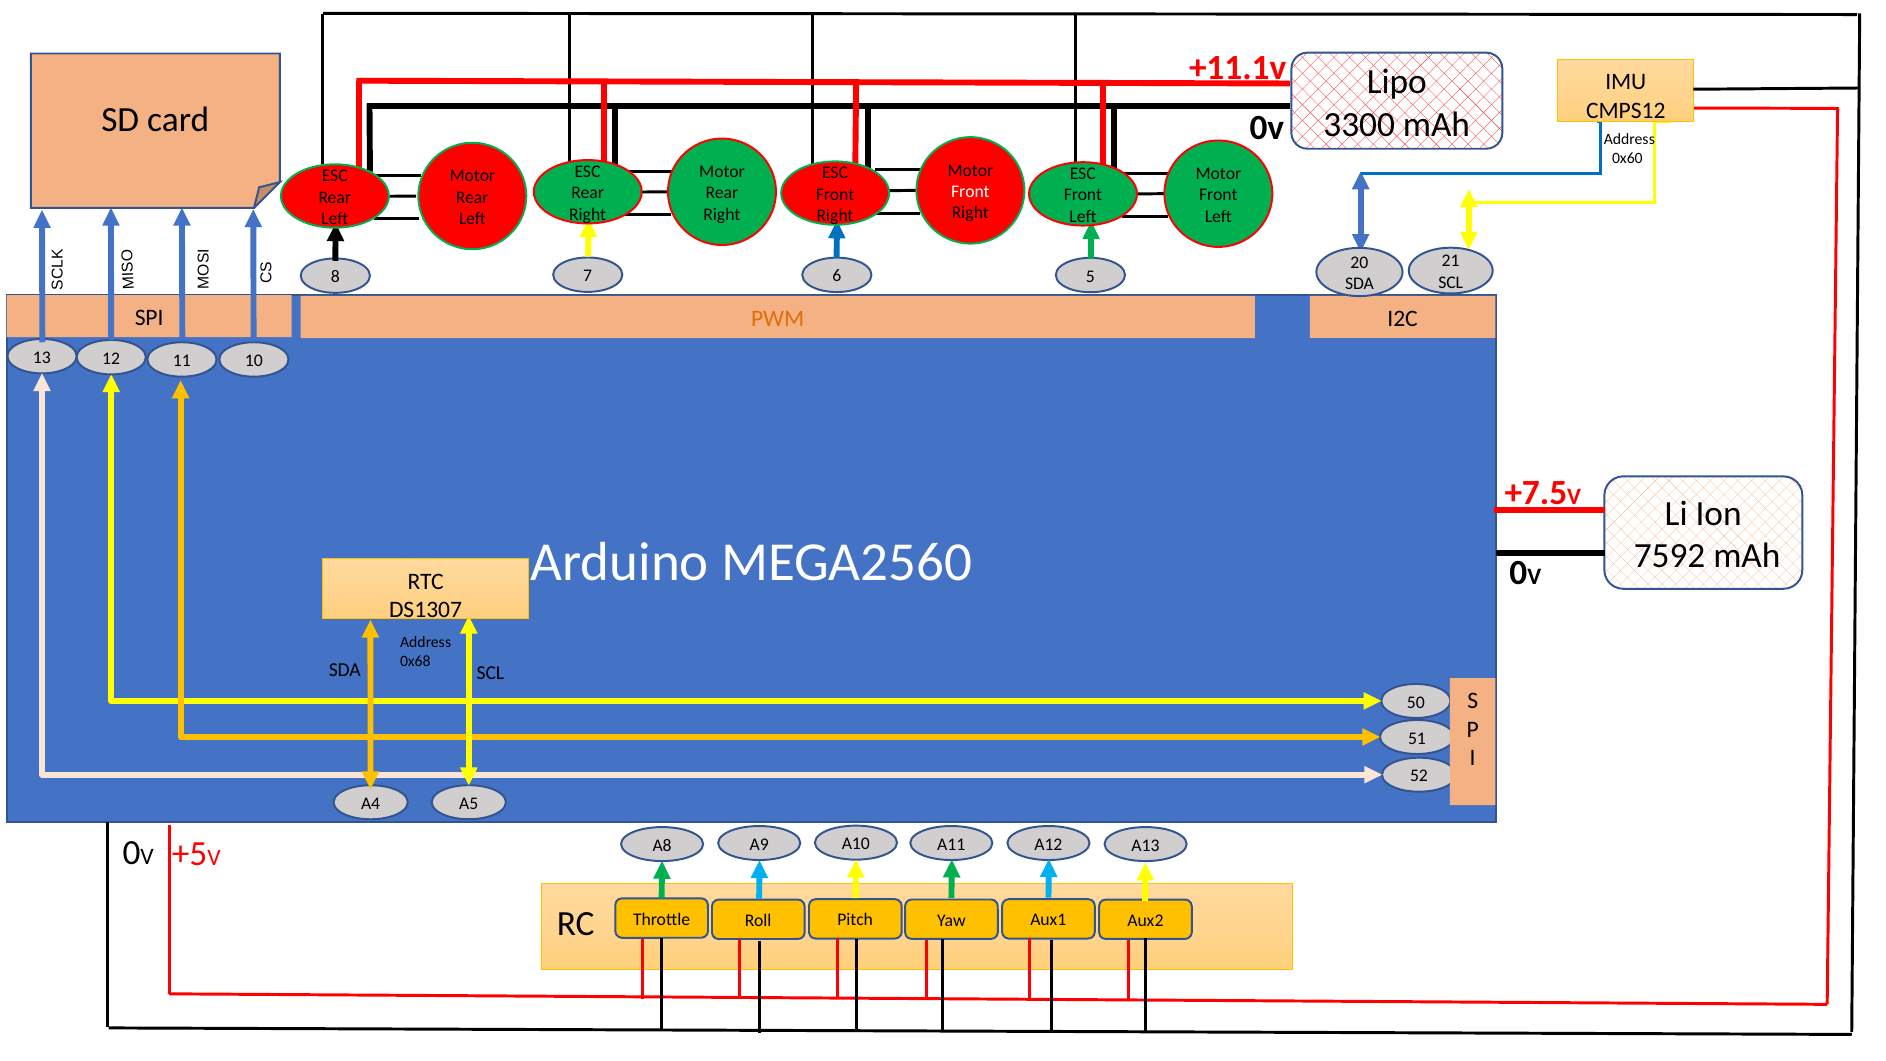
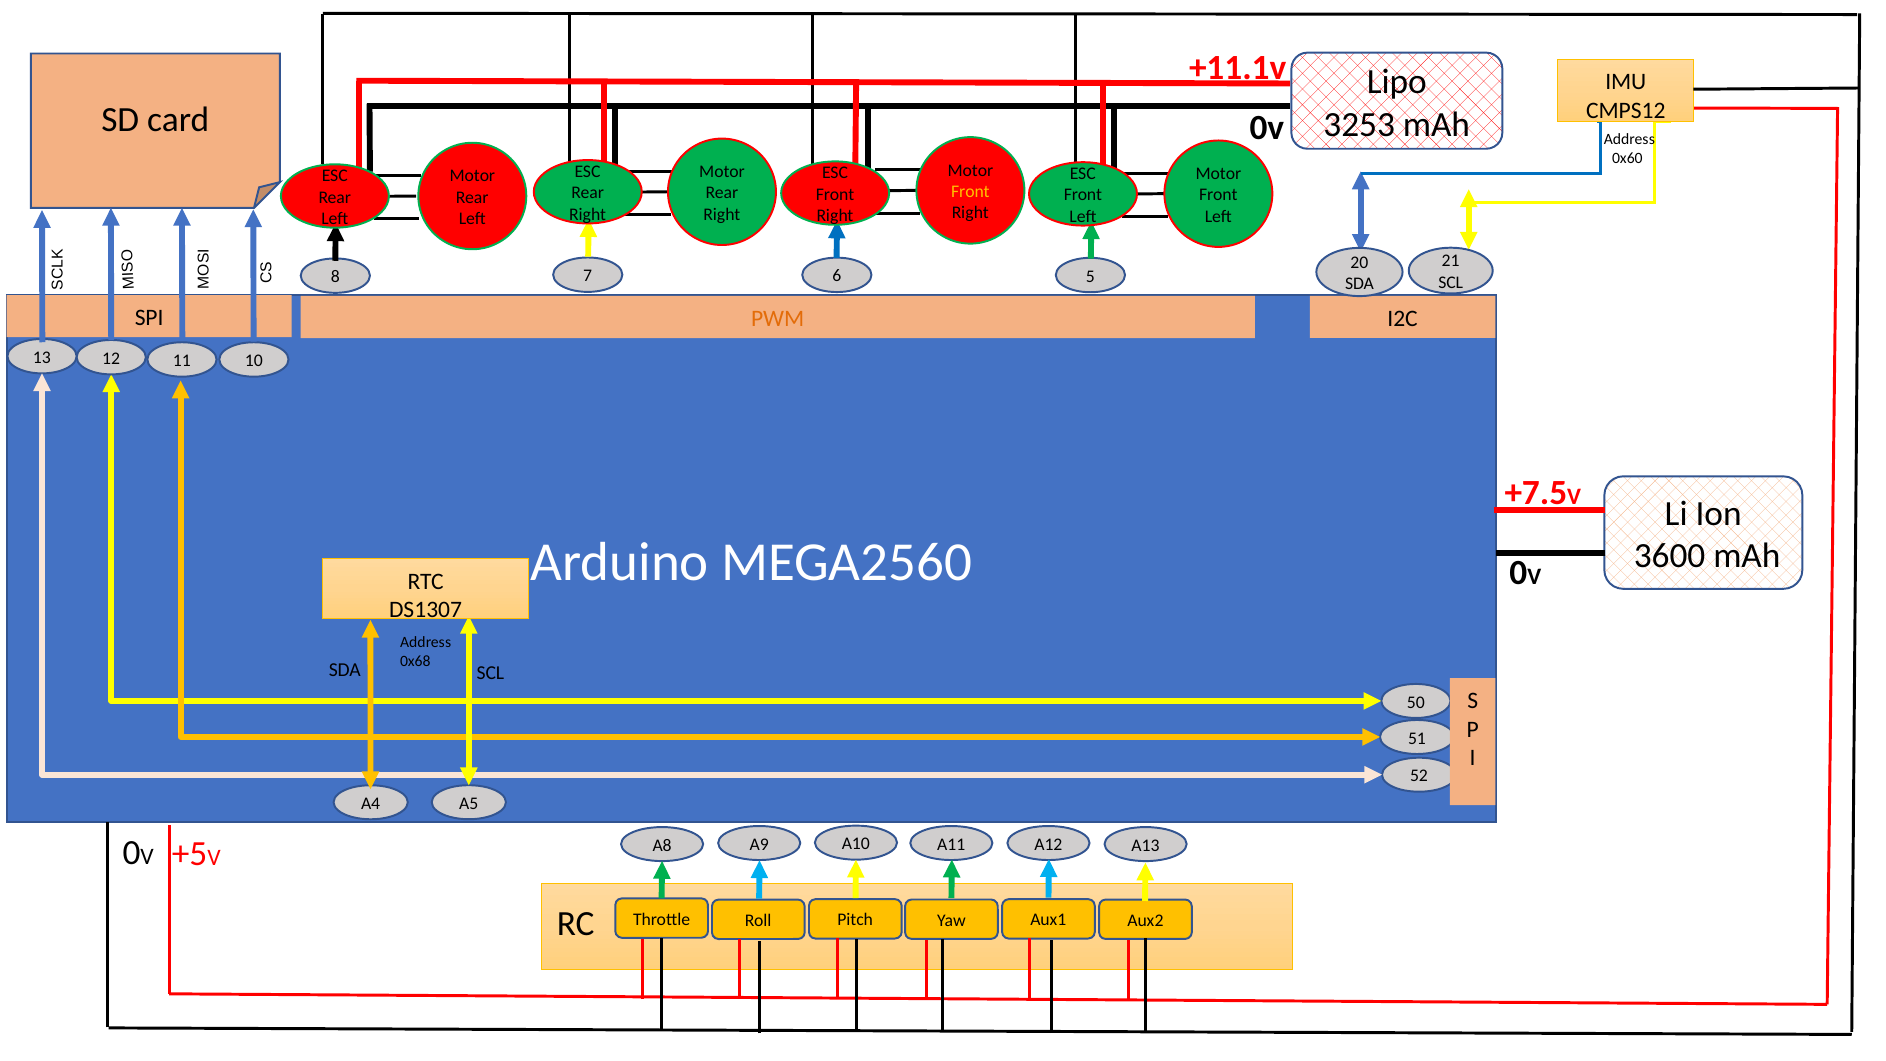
3300: 3300 -> 3253 (1359, 124)
Front colour: white -> yellow (970, 192)
7592: 7592 -> 3600 (1670, 556)
